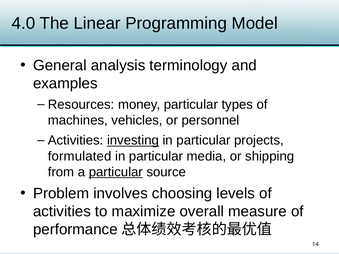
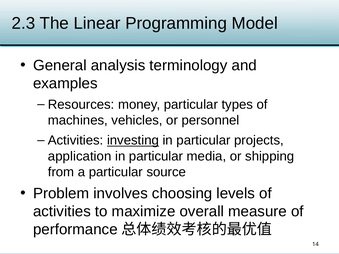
4.0: 4.0 -> 2.3 (24, 23)
formulated: formulated -> application (80, 156)
particular underline: present -> none (116, 172)
